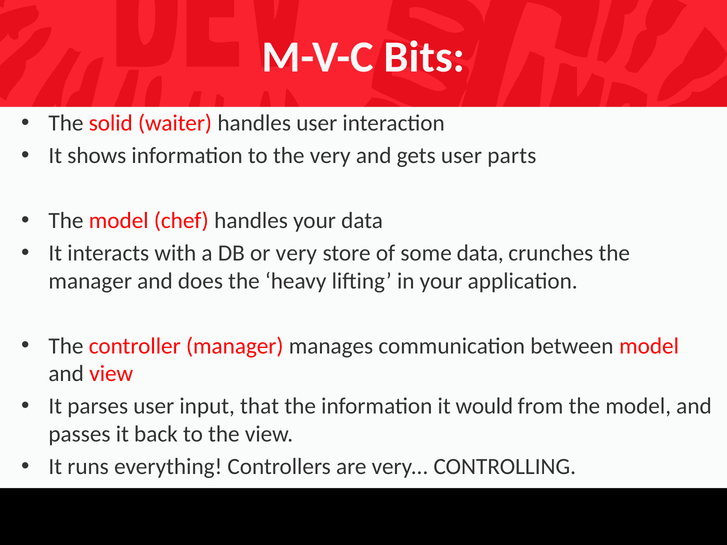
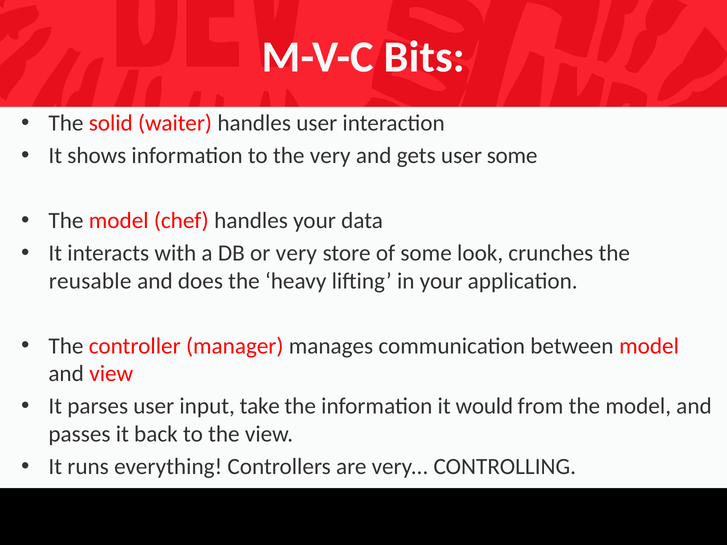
user parts: parts -> some (512, 156)
some data: data -> look (480, 253)
manager: manager -> reusable (90, 281)
that: that -> take (260, 406)
